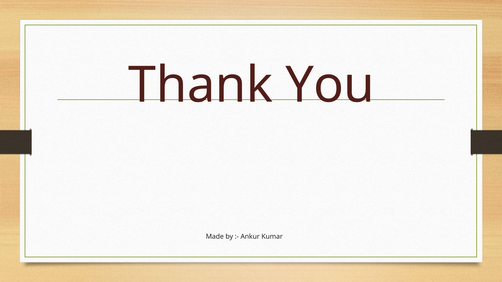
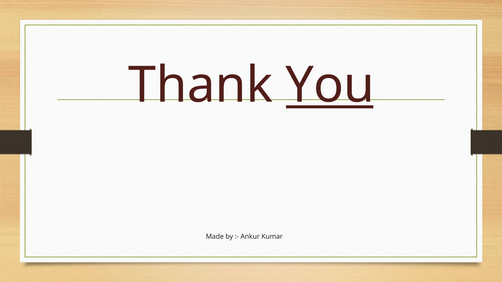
You underline: none -> present (330, 85)
